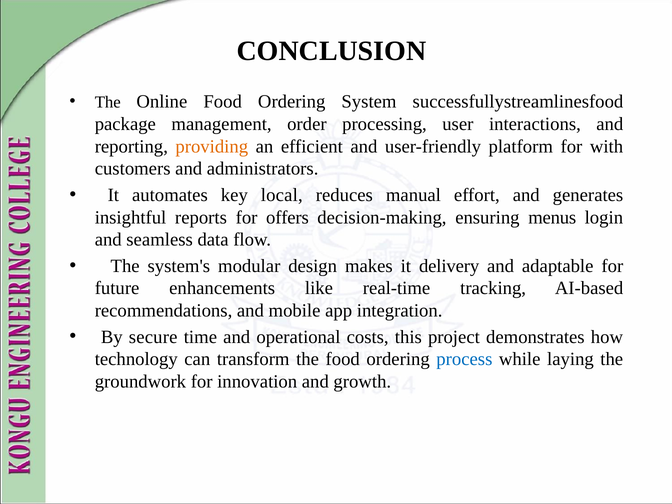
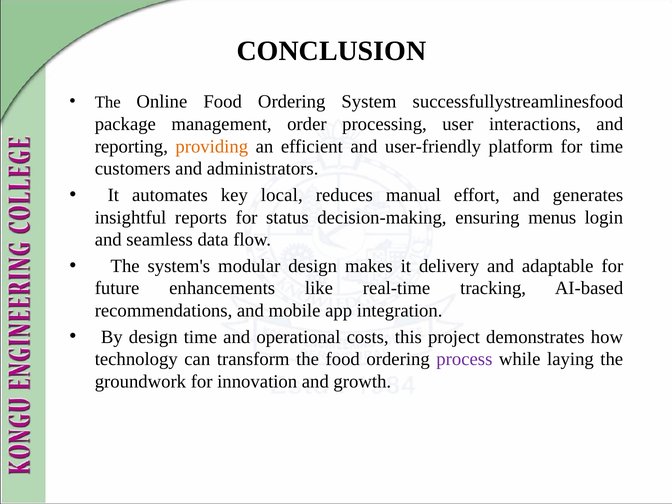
for with: with -> time (606, 146)
offers: offers -> status (287, 217)
By secure: secure -> design (153, 337)
process colour: blue -> purple (464, 359)
